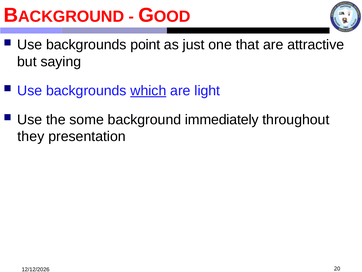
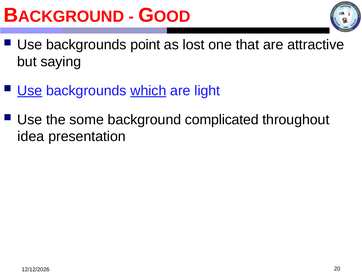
just: just -> lost (194, 45)
Use underline: none -> present (30, 90)
immediately: immediately -> complicated (222, 119)
they: they -> idea (31, 136)
